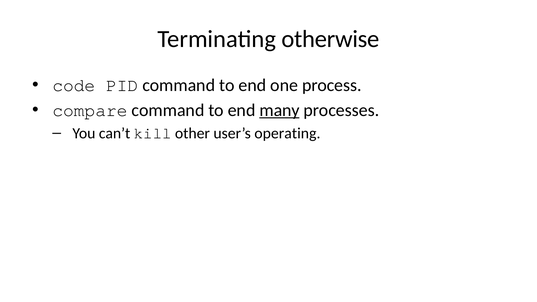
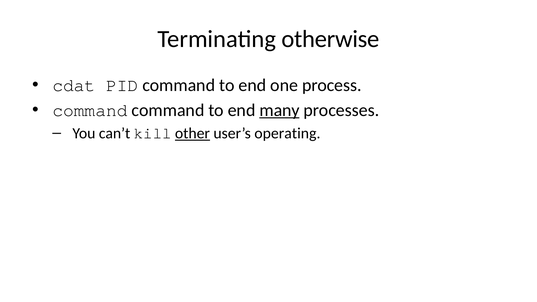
code: code -> cdat (74, 85)
compare: compare -> command (90, 110)
other underline: none -> present (192, 133)
